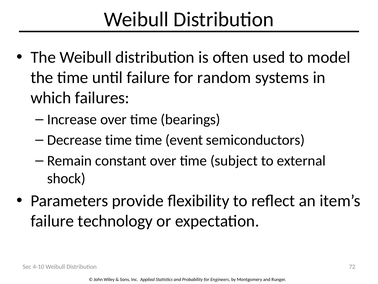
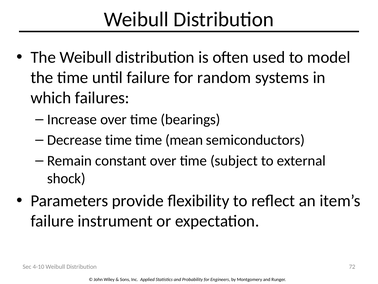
event: event -> mean (184, 140)
technology: technology -> instrument (115, 221)
